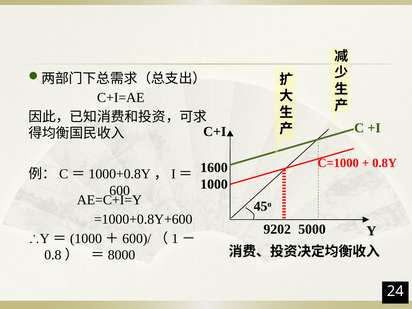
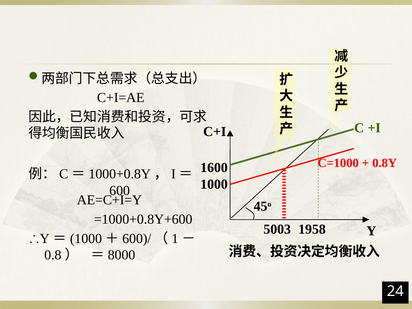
9202: 9202 -> 5003 (277, 229)
5000: 5000 -> 1958 (312, 229)
